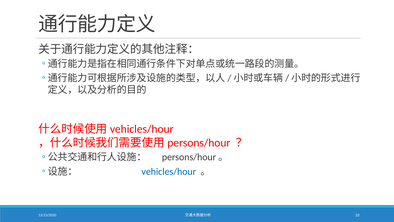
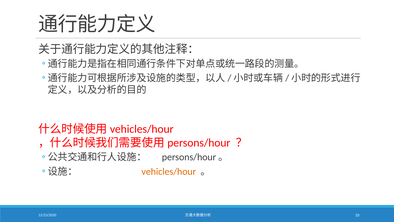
vehicles/hour colour: blue -> orange (169, 171)
